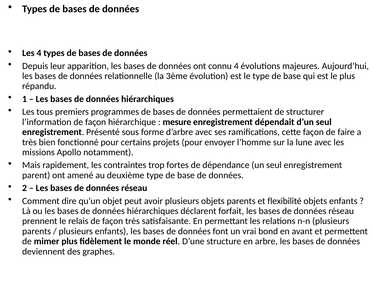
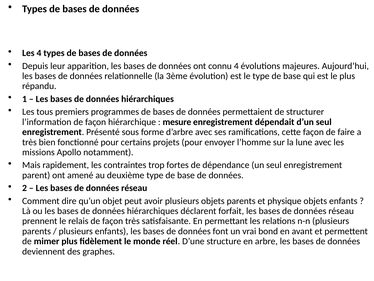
flexibilité: flexibilité -> physique (284, 201)
